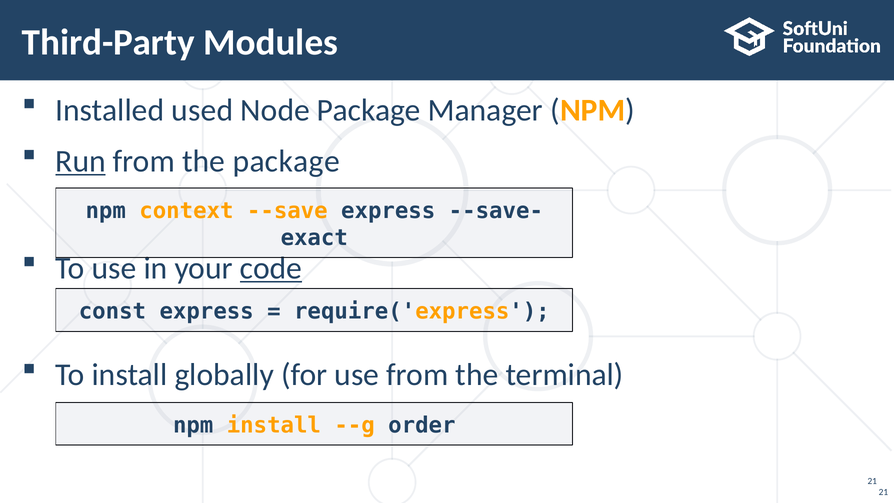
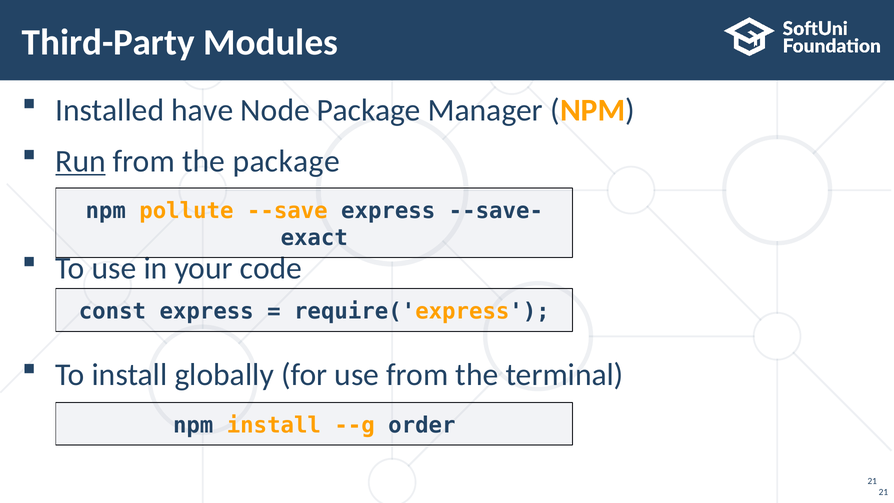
used: used -> have (202, 110)
context: context -> pollute (186, 211)
code underline: present -> none (271, 268)
